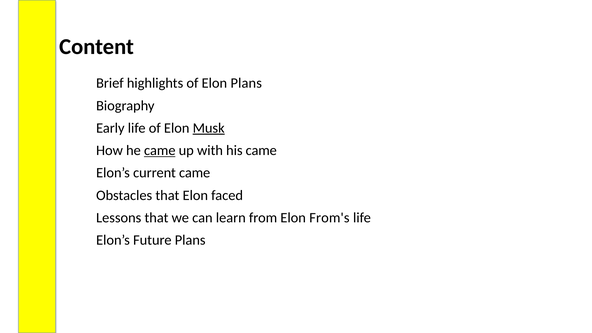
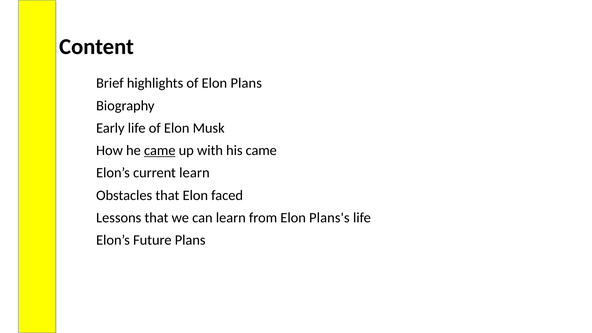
Musk underline: present -> none (209, 128)
current came: came -> learn (194, 173)
From's: From's -> Plans's (329, 218)
